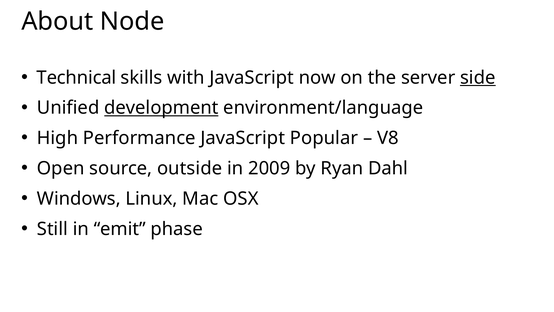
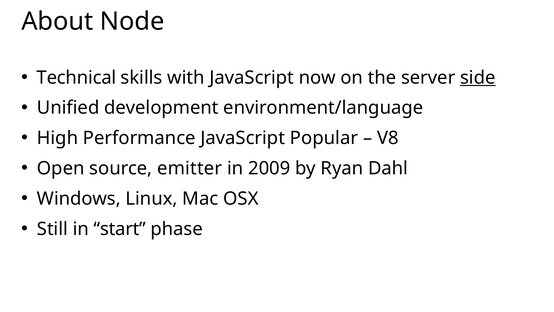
development underline: present -> none (161, 108)
outside: outside -> emitter (190, 168)
emit: emit -> start (120, 229)
